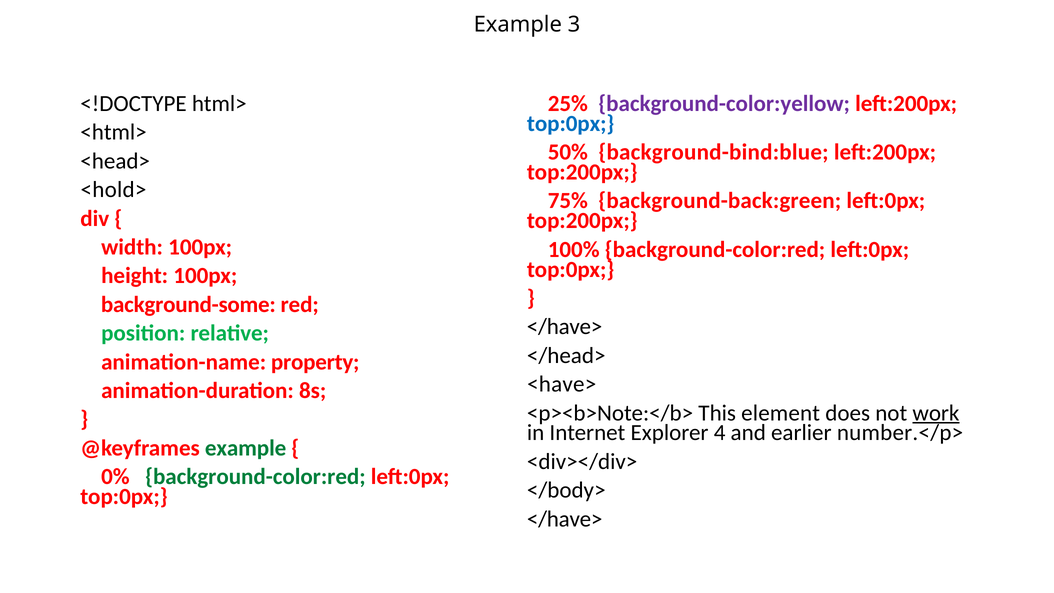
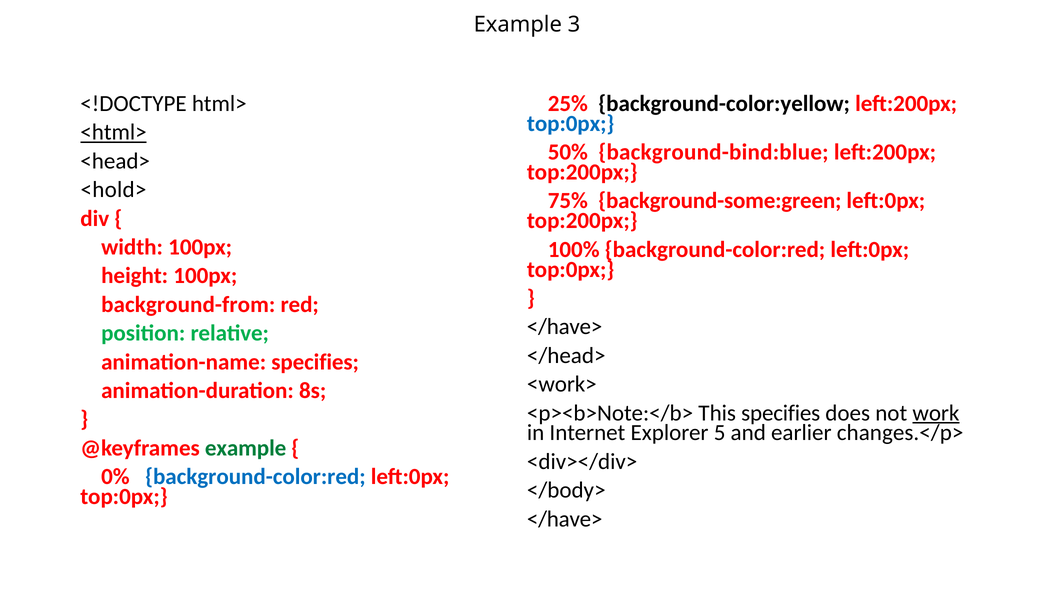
background-color:yellow colour: purple -> black (724, 104)
<html> underline: none -> present (114, 132)
background-back:green: background-back:green -> background-some:green (720, 201)
background-some: background-some -> background-from (188, 304)
animation-name property: property -> specifies (315, 362)
<have>: <have> -> <work> (562, 384)
This element: element -> specifies (781, 413)
4: 4 -> 5 (720, 433)
number.</p>: number.</p> -> changes.</p> (900, 433)
background-color:red colour: green -> blue (255, 477)
